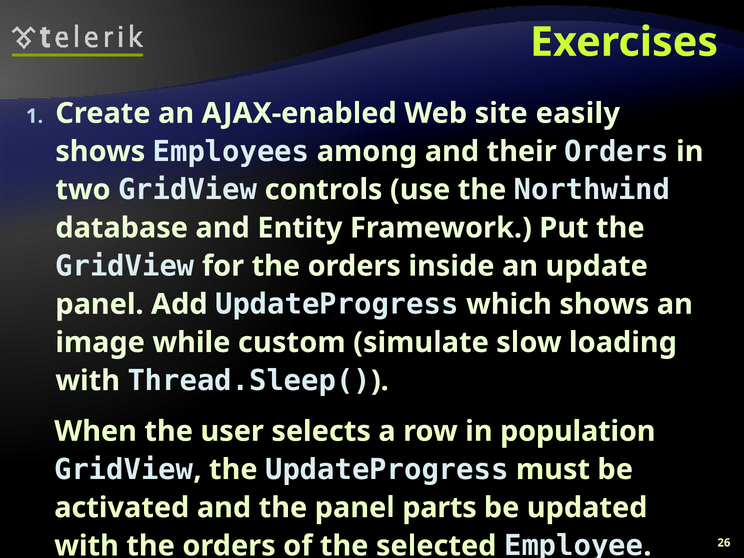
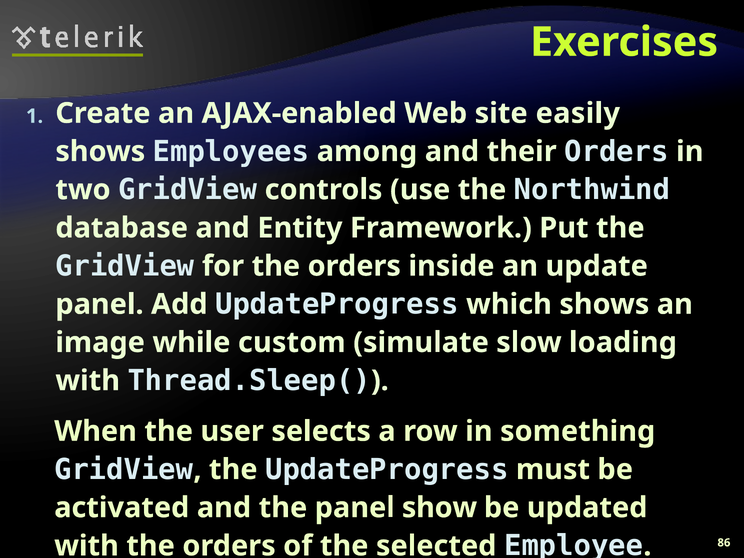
population: population -> something (578, 431)
parts: parts -> show (440, 508)
26: 26 -> 86 (724, 543)
